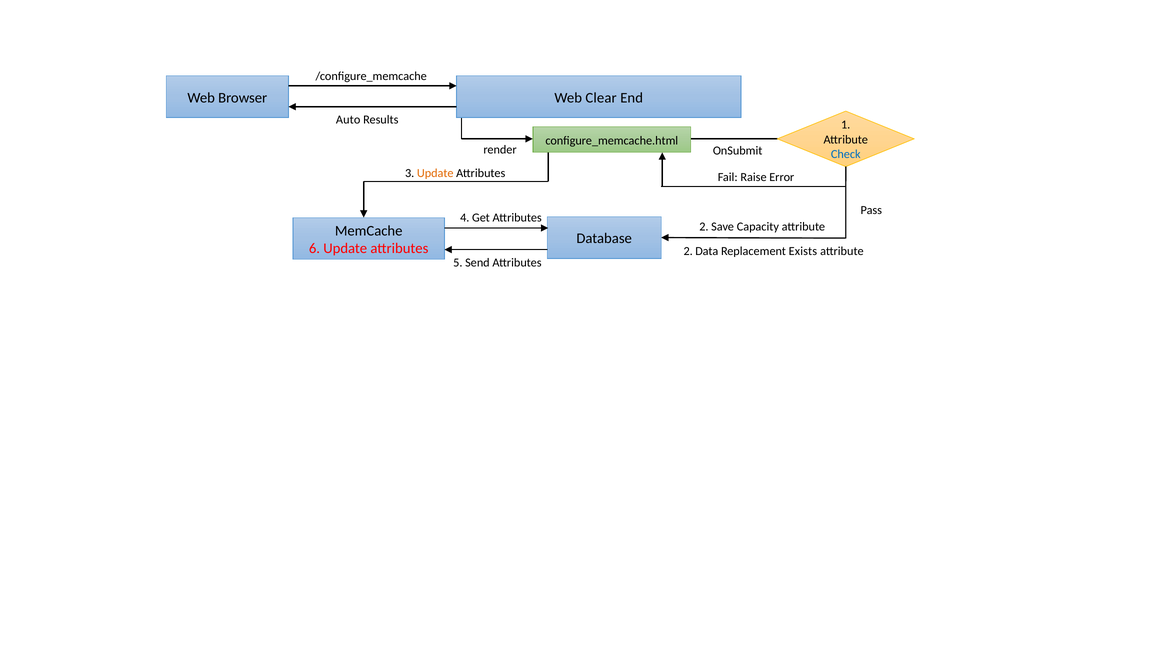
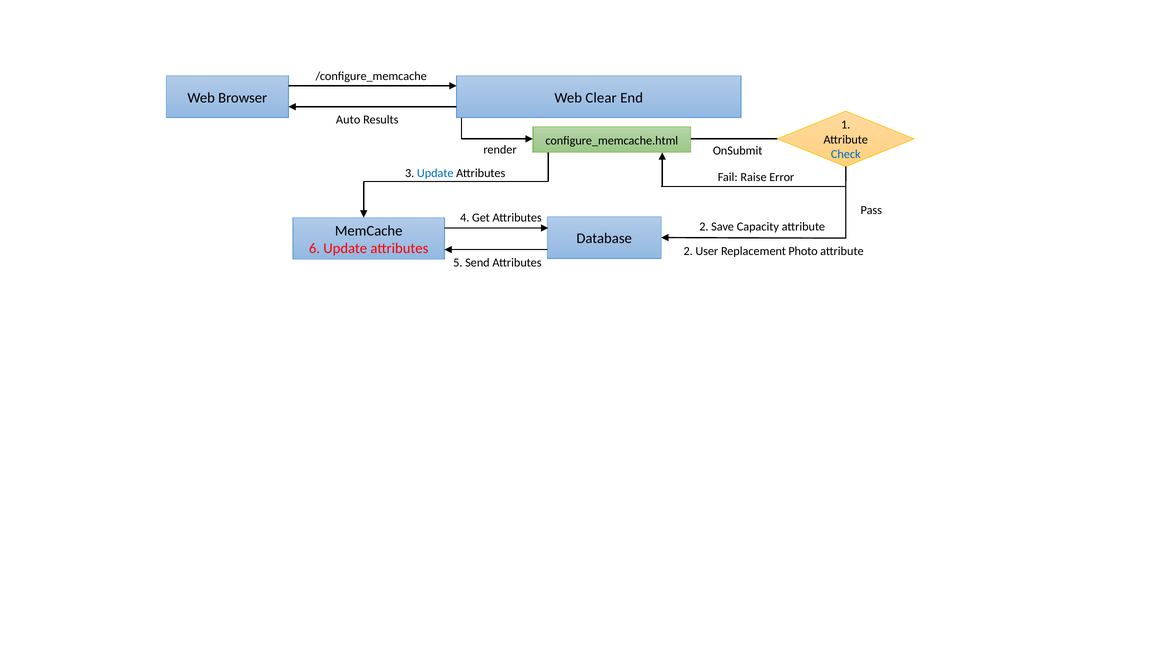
Update colour: orange -> blue (435, 173)
Data: Data -> User (707, 251)
Exists: Exists -> Photo (803, 251)
